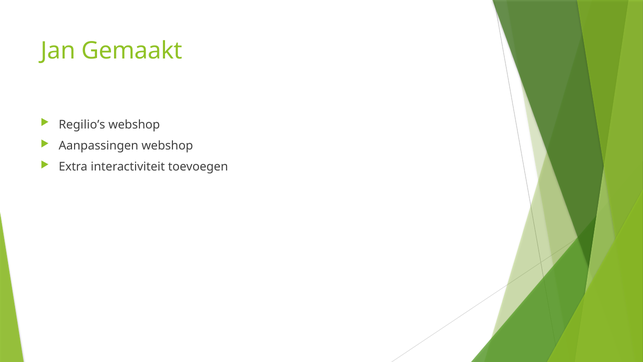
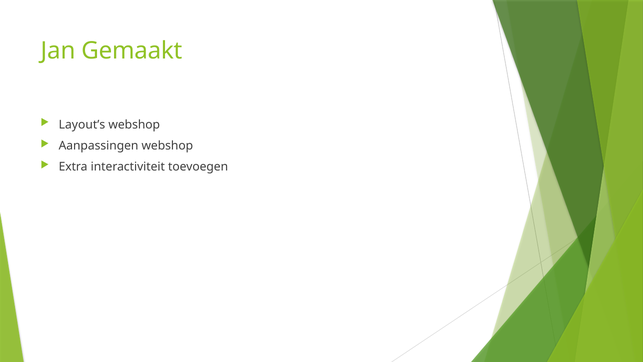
Regilio’s: Regilio’s -> Layout’s (82, 124)
